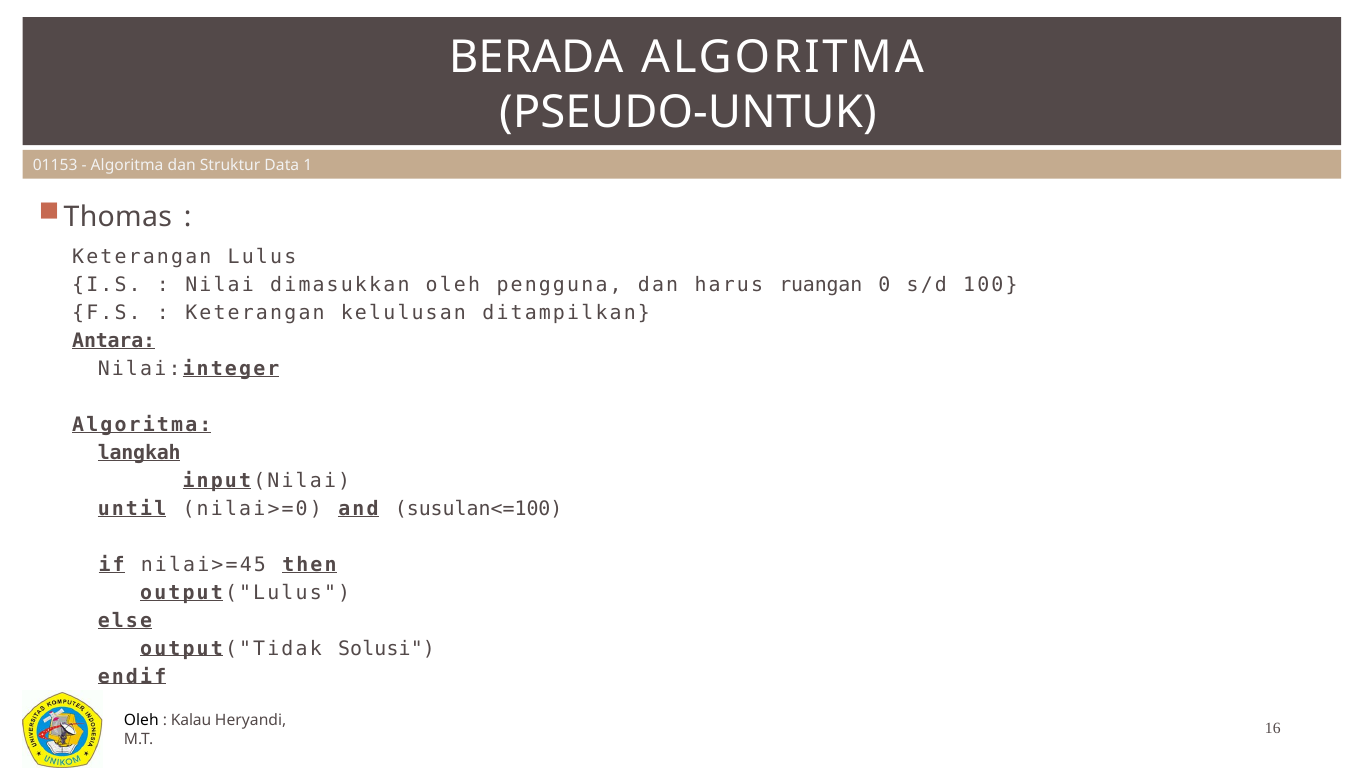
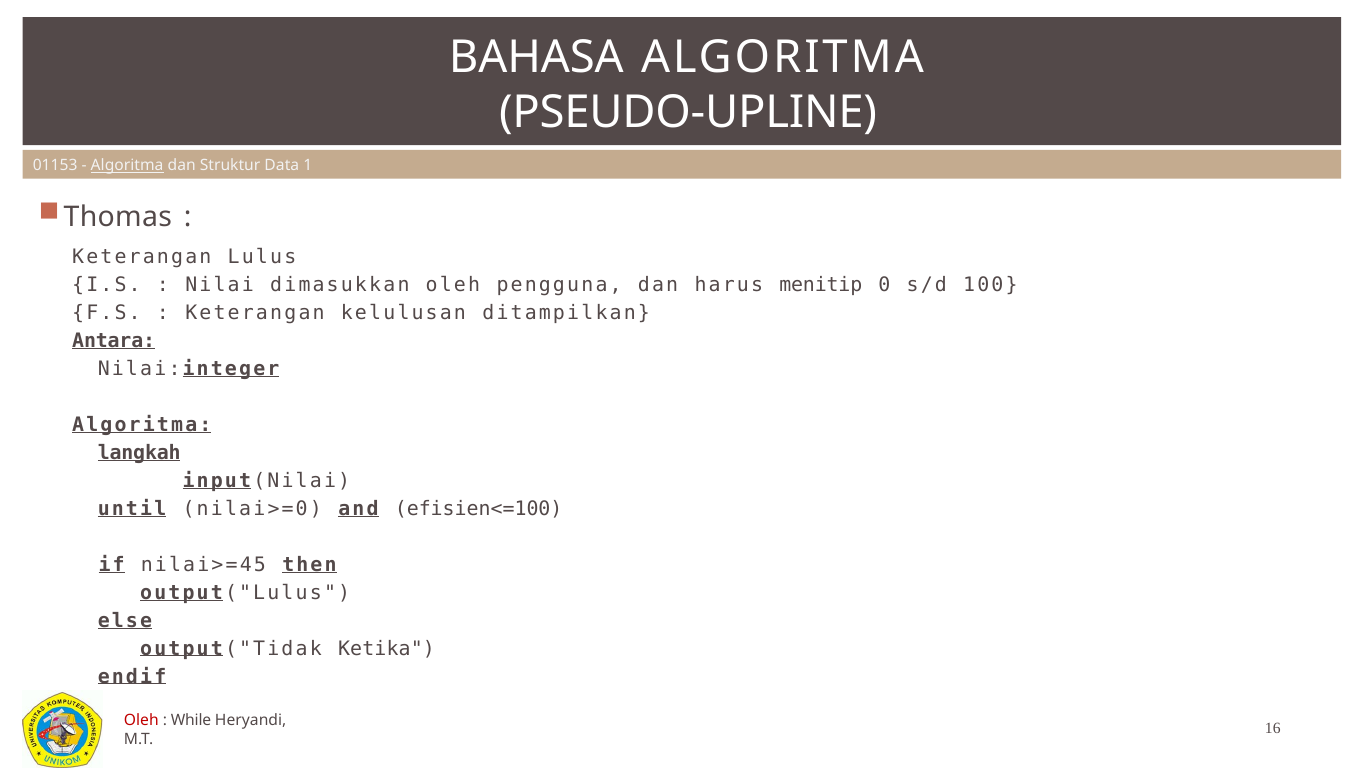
BERADA: BERADA -> BAHASA (536, 57)
PSEUDO-UNTUK: PSEUDO-UNTUK -> PSEUDO-UPLINE (688, 112)
Algoritma underline: none -> present (127, 165)
ruangan: ruangan -> menitip (821, 285)
susulan<=100: susulan<=100 -> efisien<=100 (479, 509)
Solusi: Solusi -> Ketika (386, 648)
Oleh colour: black -> red (141, 721)
Kalau: Kalau -> While (191, 721)
